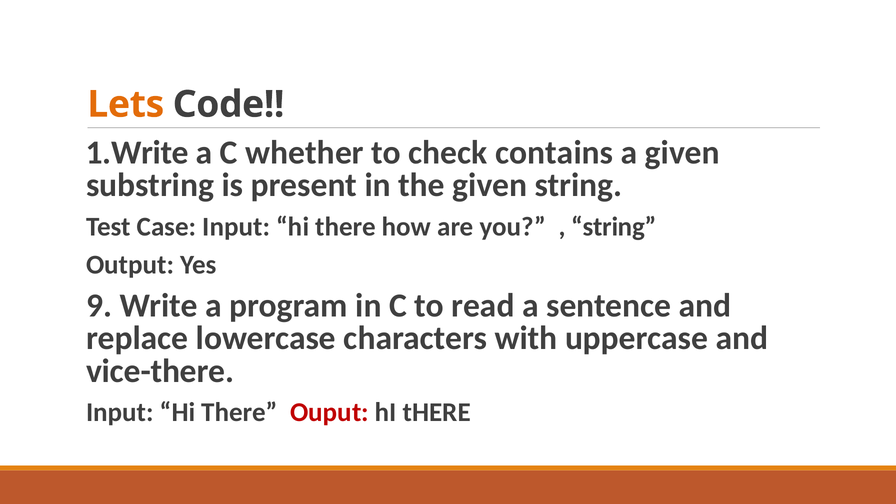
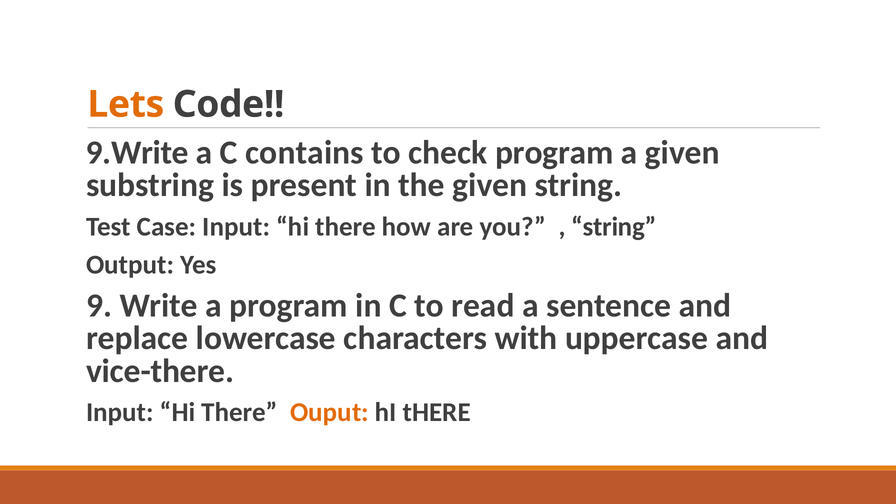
1.Write: 1.Write -> 9.Write (137, 153)
whether: whether -> contains (305, 153)
check contains: contains -> program (554, 153)
Ouput colour: red -> orange (329, 412)
